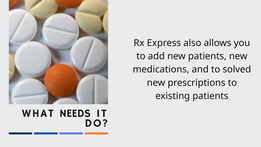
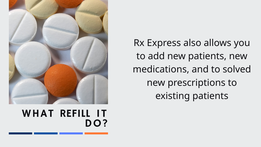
NEEDS: NEEDS -> REFILL (75, 113)
